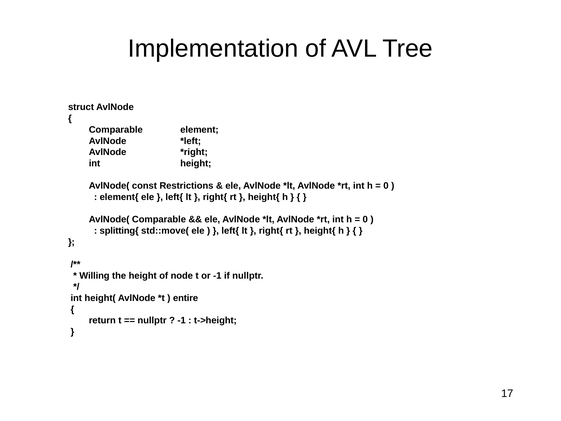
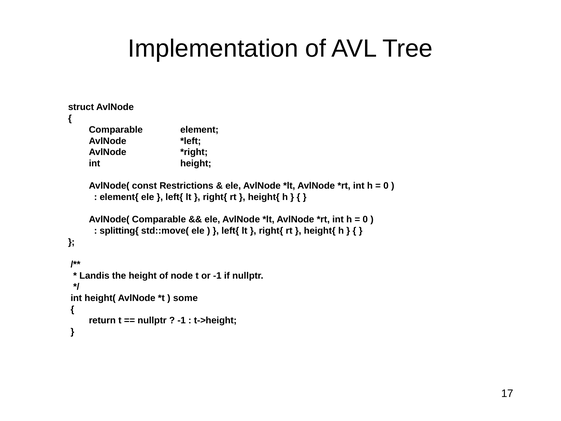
Willing: Willing -> Landis (94, 275)
entire: entire -> some (185, 298)
